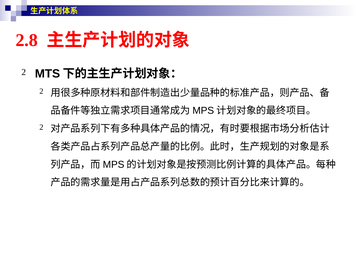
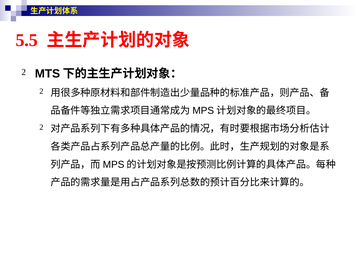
2.8: 2.8 -> 5.5 (27, 40)
